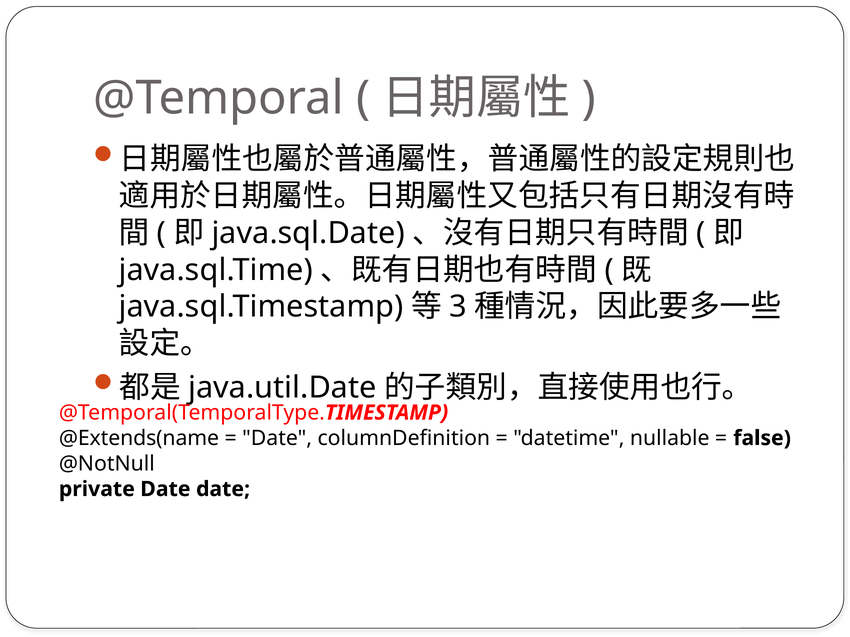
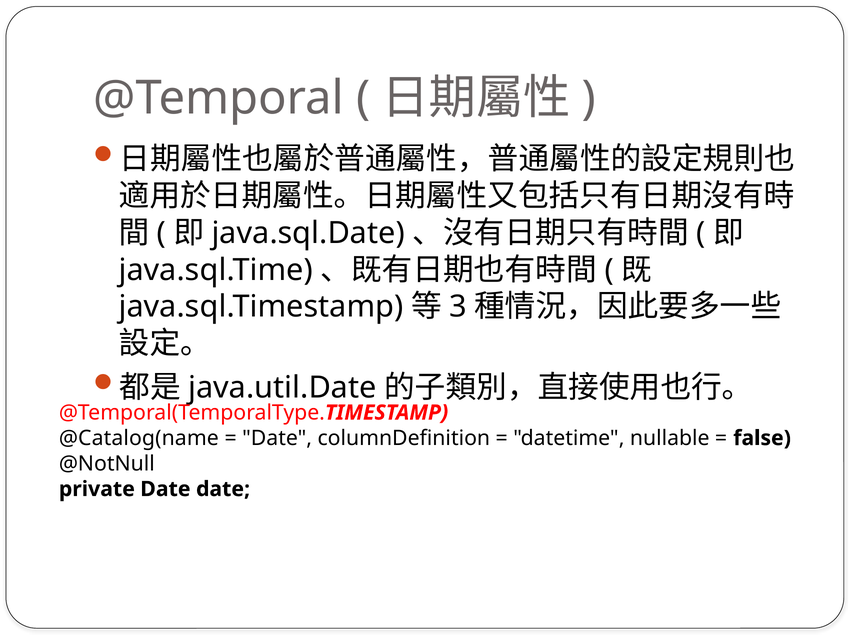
@Extends(name: @Extends(name -> @Catalog(name (139, 438)
